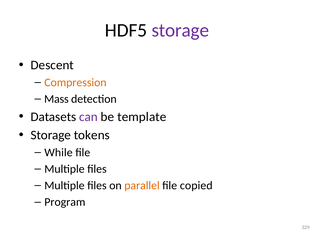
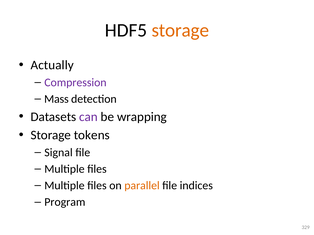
storage colour: purple -> orange (180, 30)
Descent: Descent -> Actually (52, 65)
Compression colour: orange -> purple (75, 83)
template: template -> wrapping (142, 117)
While: While -> Signal (59, 153)
copied: copied -> indices (196, 186)
